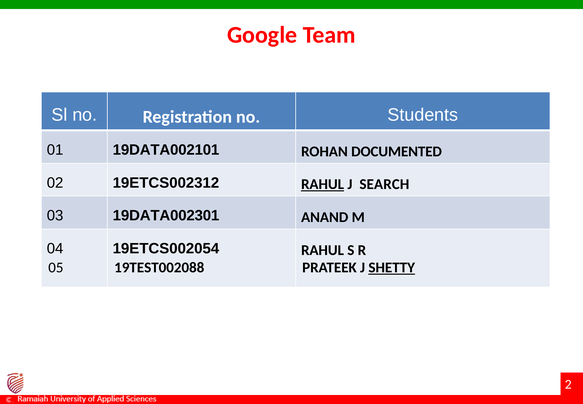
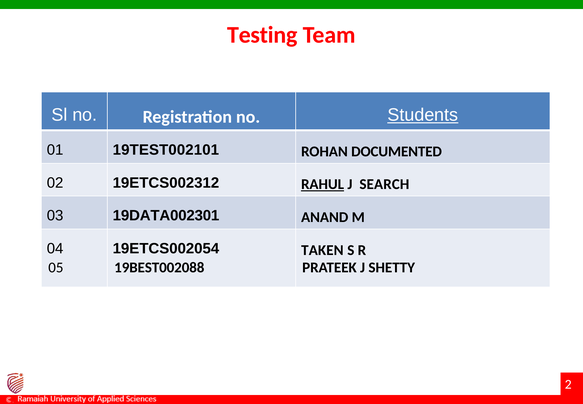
Google: Google -> Testing (262, 35)
Students underline: none -> present (423, 115)
19DATA002101: 19DATA002101 -> 19TEST002101 (166, 150)
19ETCS002054 RAHUL: RAHUL -> TAKEN (322, 250)
19TEST002088: 19TEST002088 -> 19BEST002088 (159, 267)
SHETTY underline: present -> none (392, 267)
